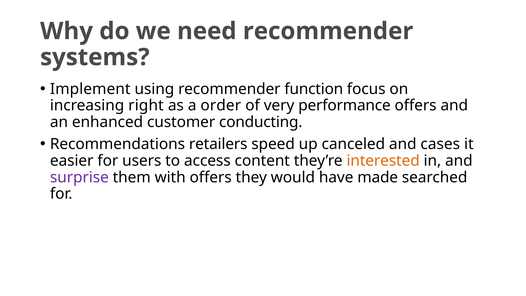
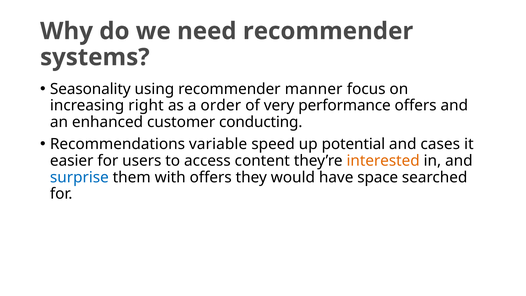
Implement: Implement -> Seasonality (90, 89)
function: function -> manner (314, 89)
retailers: retailers -> variable (218, 144)
canceled: canceled -> potential (353, 144)
surprise colour: purple -> blue (79, 177)
made: made -> space (378, 177)
